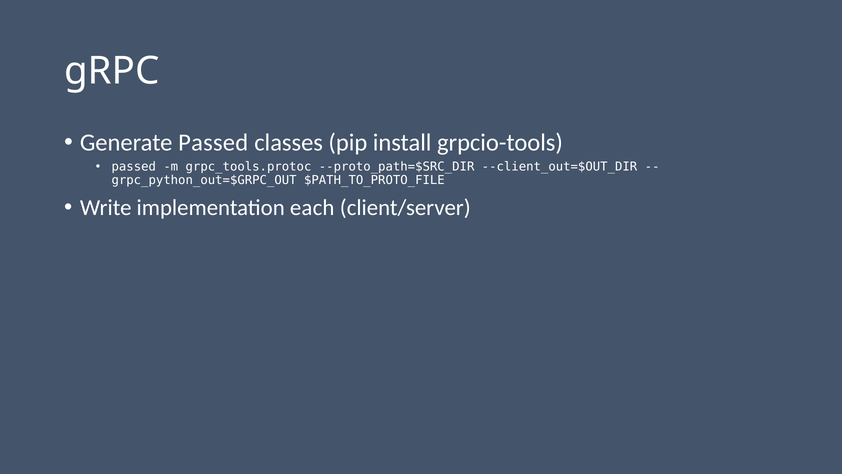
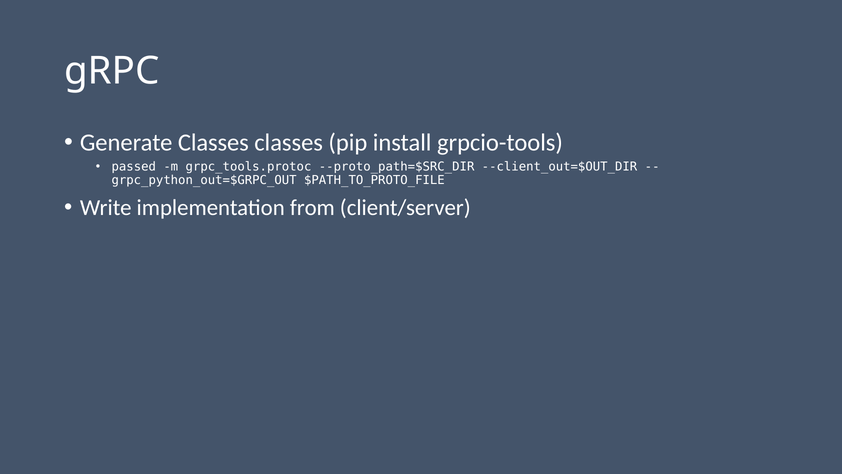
Generate Passed: Passed -> Classes (213, 142)
each: each -> from (312, 208)
